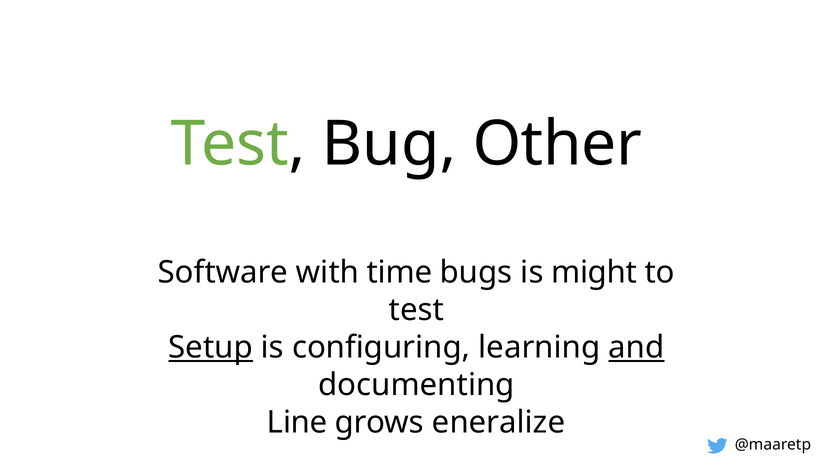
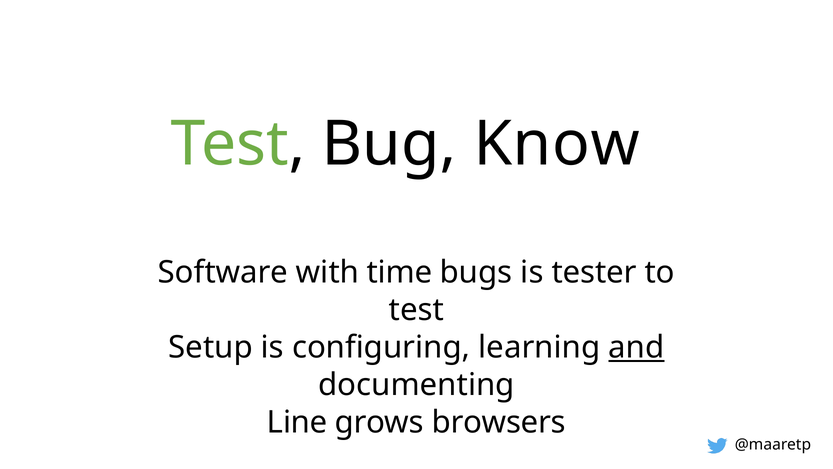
Other: Other -> Know (557, 144)
might: might -> tester (594, 272)
Setup underline: present -> none (211, 347)
eneralize: eneralize -> browsers (499, 422)
